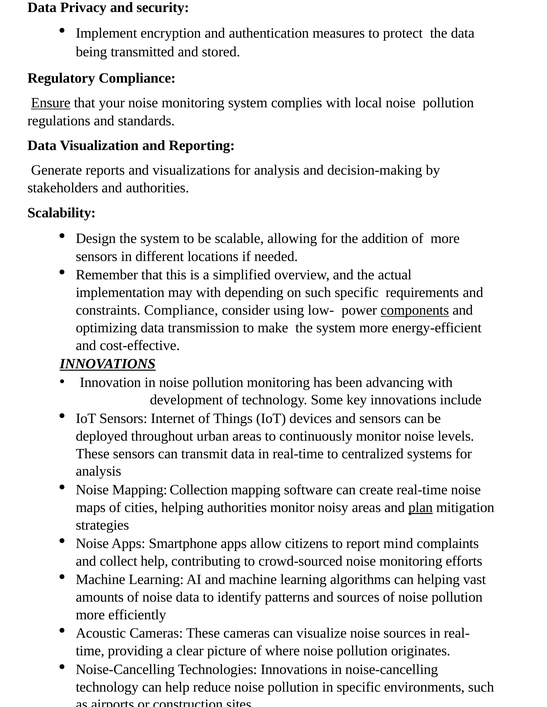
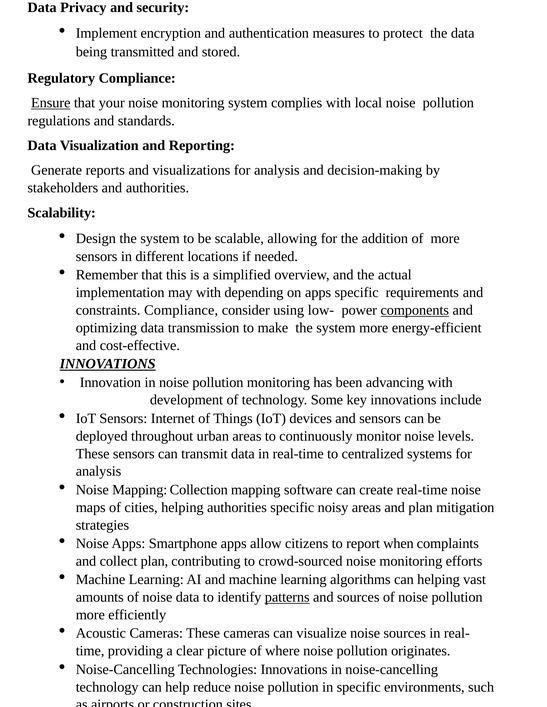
on such: such -> apps (318, 293)
authorities monitor: monitor -> specific (292, 508)
plan underline: present -> none (421, 508)
mind: mind -> when (398, 544)
collect help: help -> plan (154, 562)
patterns underline: none -> present (287, 598)
